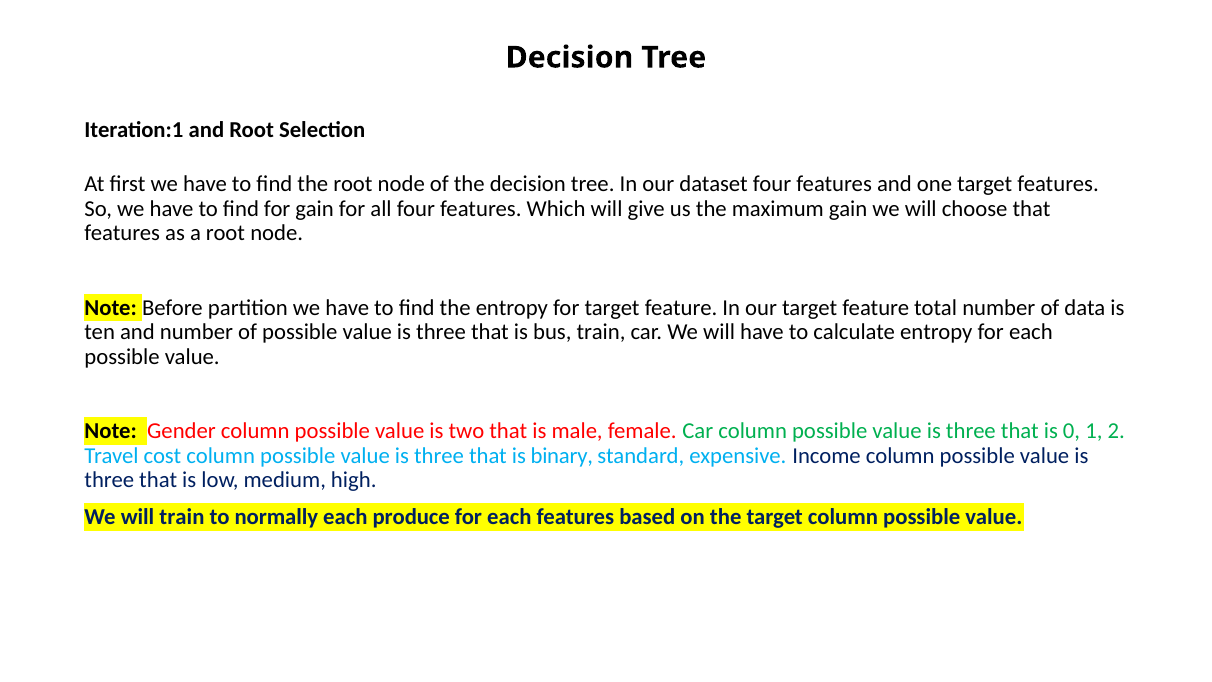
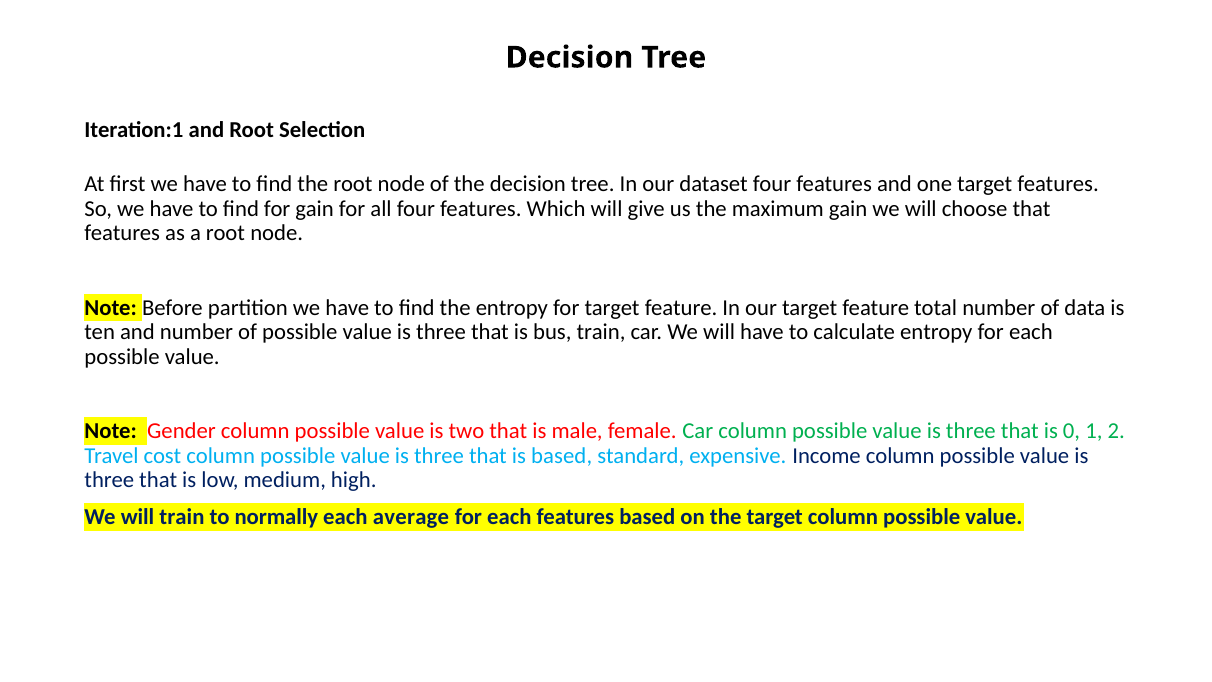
is binary: binary -> based (562, 456)
produce: produce -> average (411, 517)
